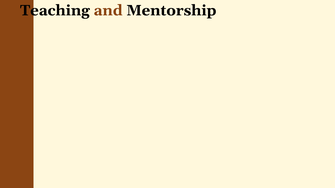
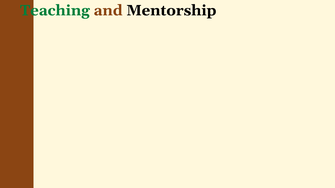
Teaching colour: black -> green (55, 10)
